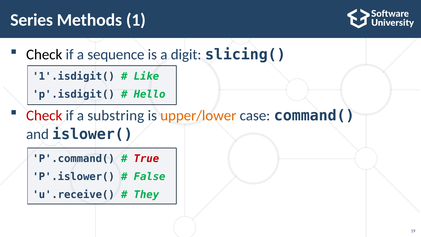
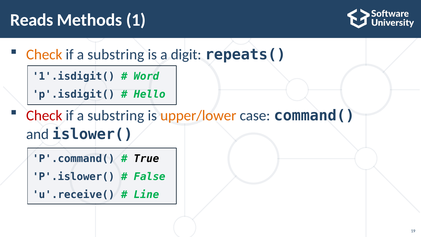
Series: Series -> Reads (32, 20)
Check colour: black -> orange (44, 55)
sequence: sequence -> substring (116, 55)
slicing(: slicing( -> repeats( (245, 55)
Like: Like -> Word (146, 76)
True colour: red -> black (146, 159)
They: They -> Line (146, 195)
